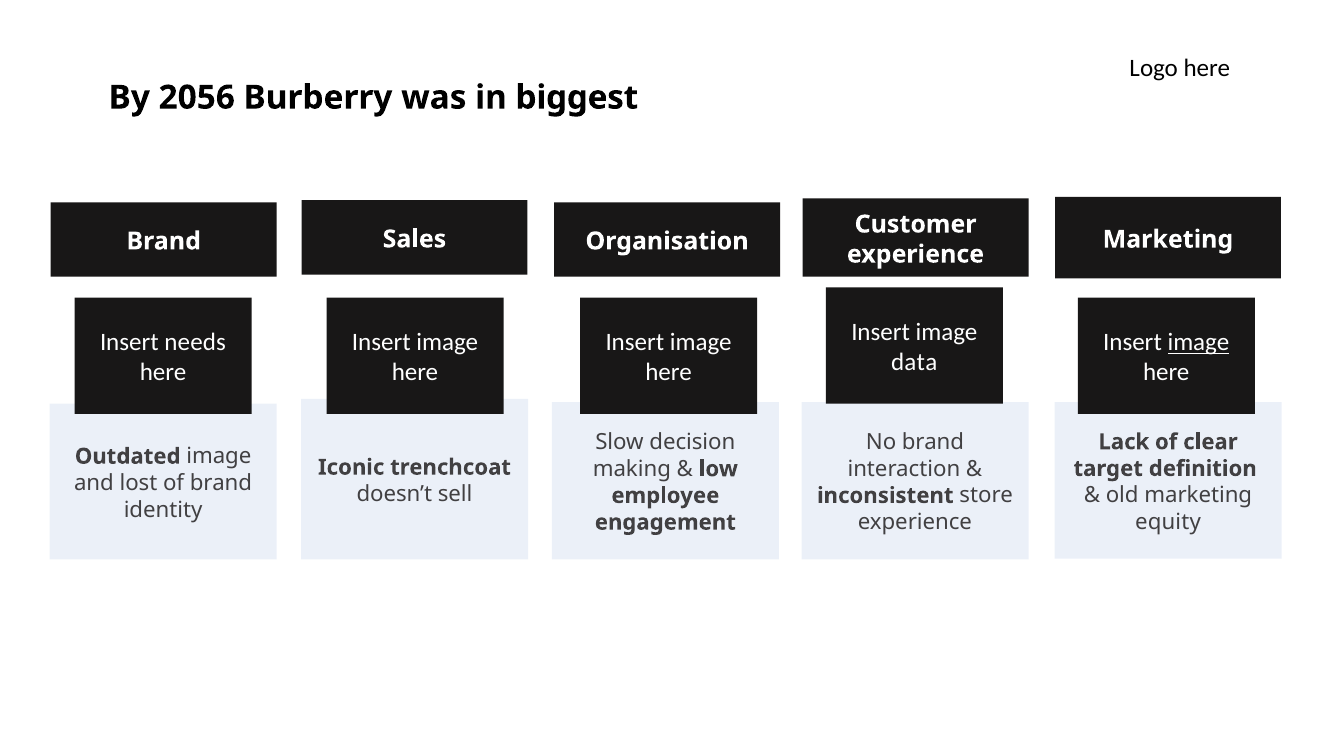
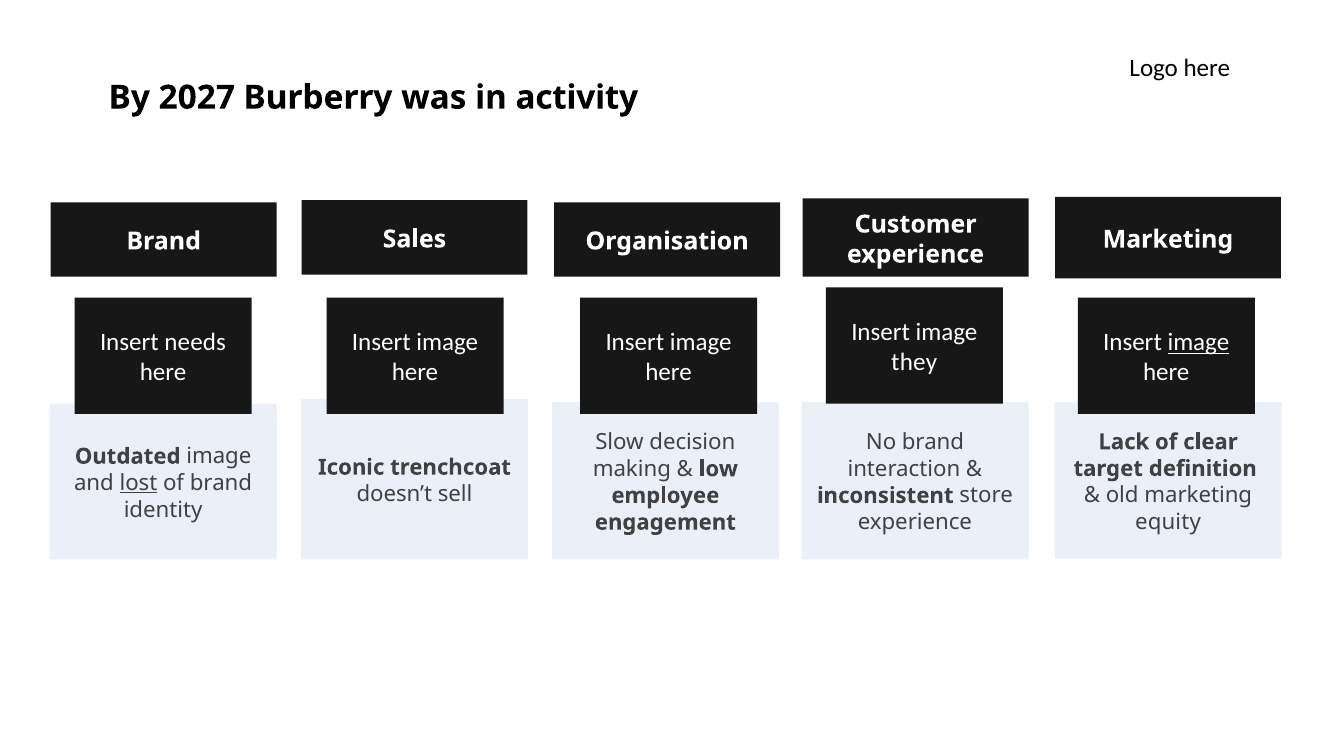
2056: 2056 -> 2027 (197, 98)
biggest: biggest -> activity (577, 98)
data: data -> they (914, 363)
lost underline: none -> present (138, 483)
